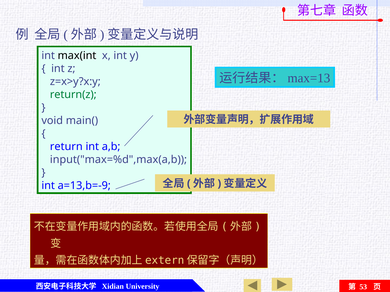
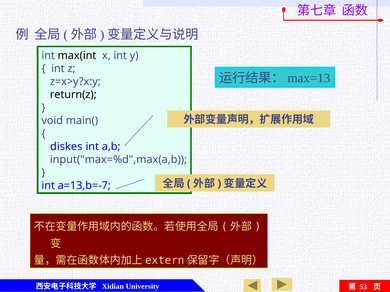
return(z colour: green -> black (73, 95)
return: return -> diskes (66, 147)
a=13,b=-9: a=13,b=-9 -> a=13,b=-7 (84, 186)
